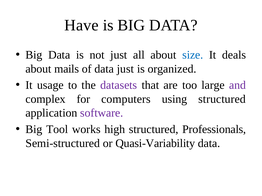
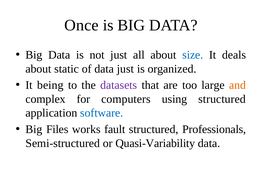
Have: Have -> Once (81, 25)
mails: mails -> static (67, 69)
usage: usage -> being (50, 85)
and colour: purple -> orange (237, 85)
software colour: purple -> blue (102, 113)
Tool: Tool -> Files (57, 130)
high: high -> fault (115, 130)
